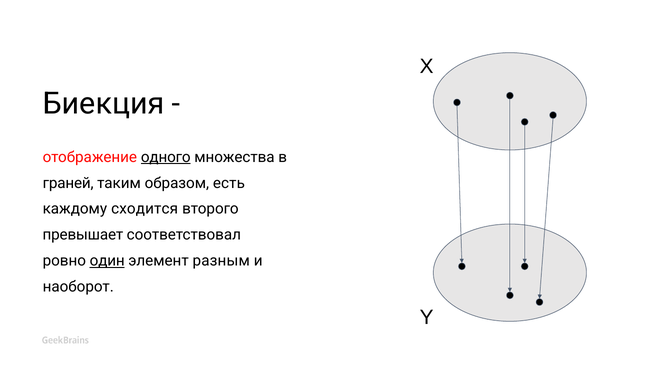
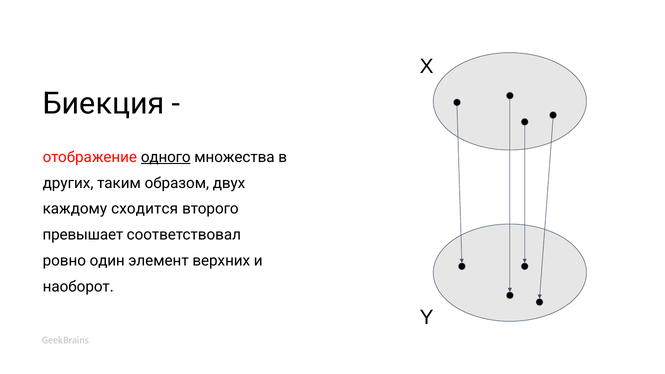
граней: граней -> других (68, 183)
есть: есть -> двух (229, 183)
один underline: present -> none (107, 261)
разным: разным -> верхних (221, 261)
